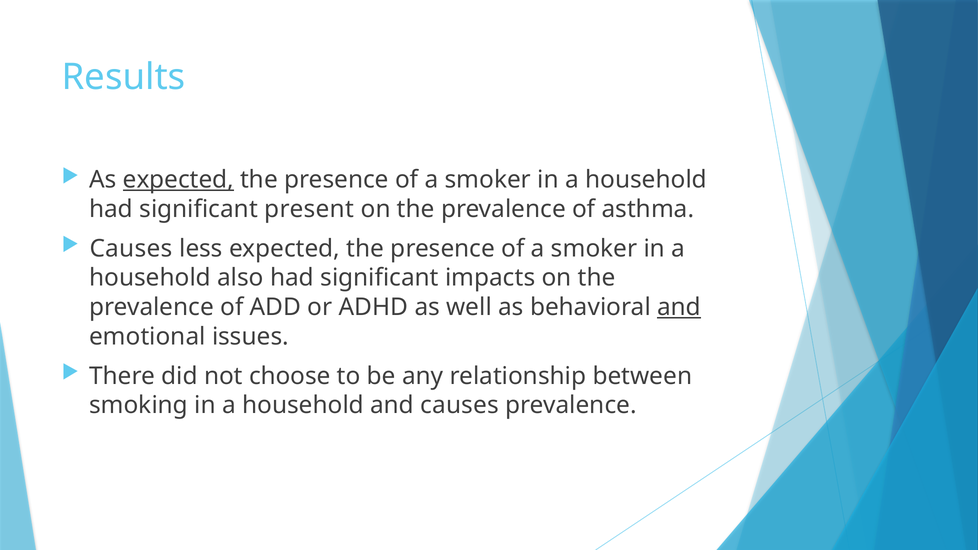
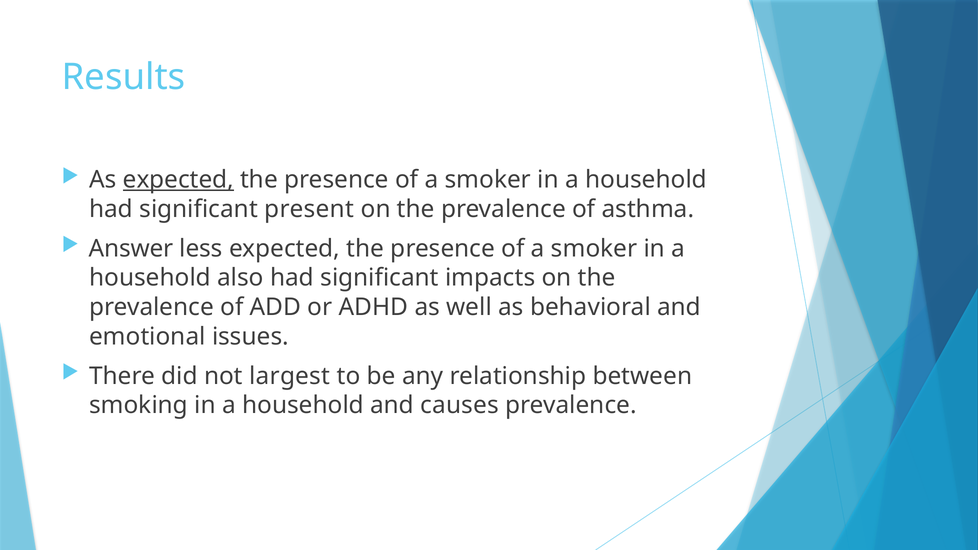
Causes: Causes -> Answer (131, 249)
and underline: present -> none (679, 307)
choose: choose -> largest (290, 376)
